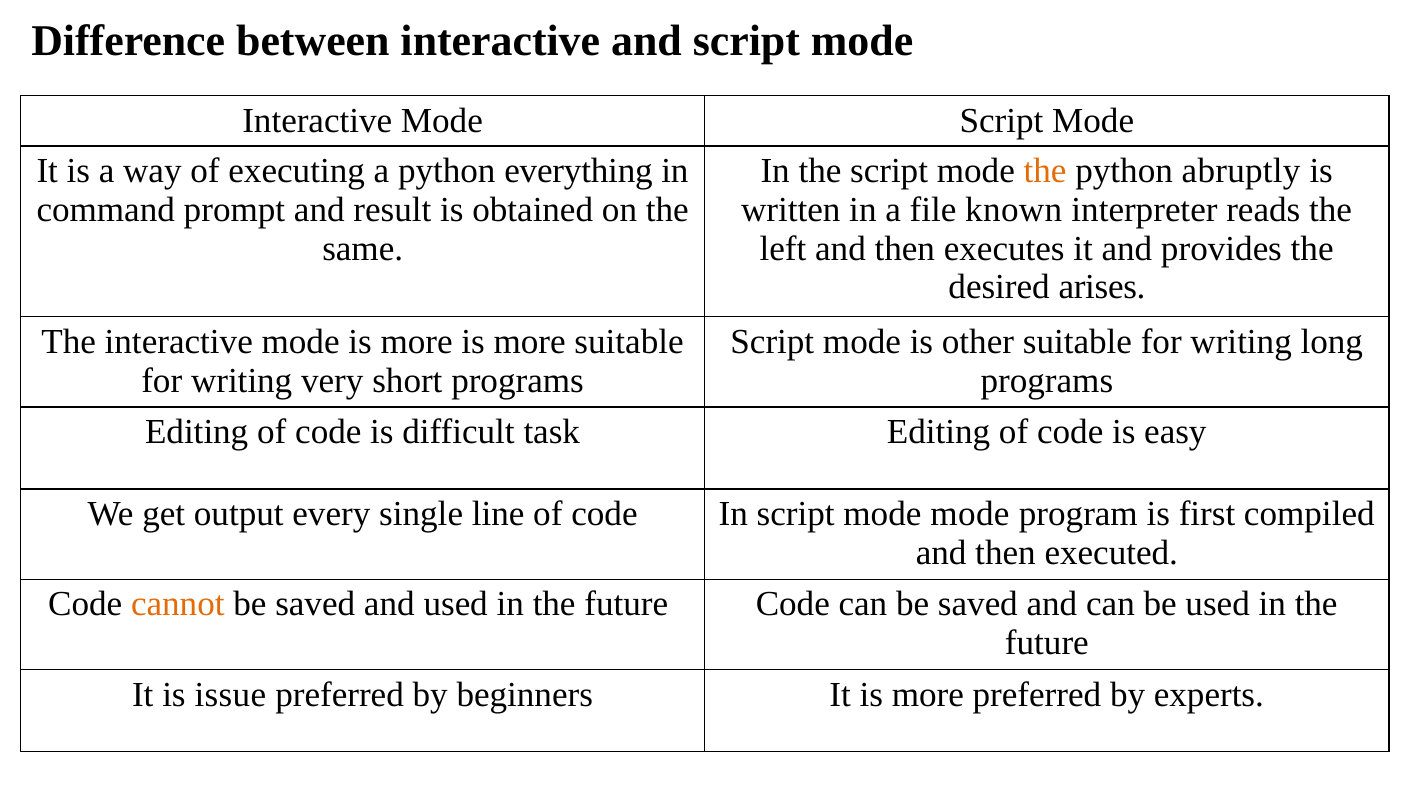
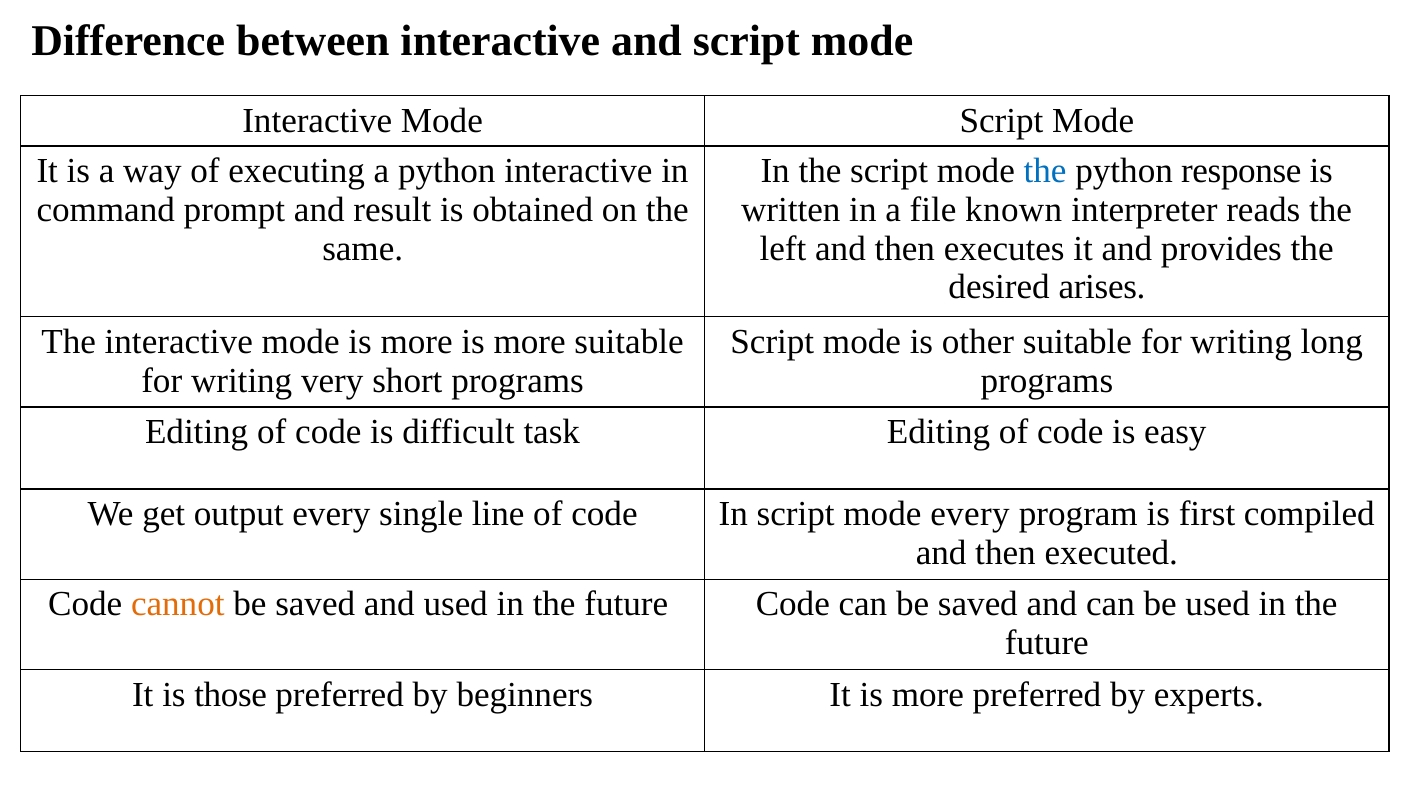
python everything: everything -> interactive (578, 171)
the colour: orange -> blue (1045, 171)
abruptly: abruptly -> response (1241, 171)
mode mode: mode -> every (970, 514)
issue: issue -> those (231, 695)
